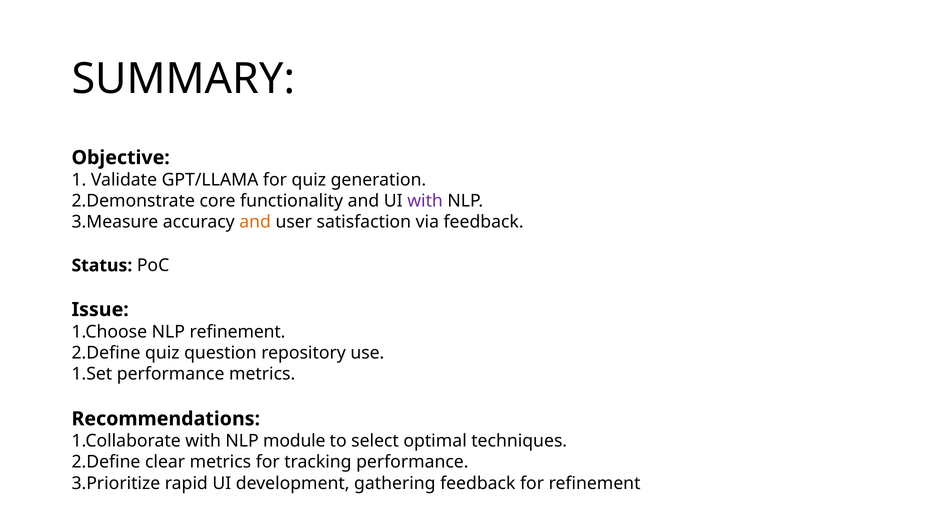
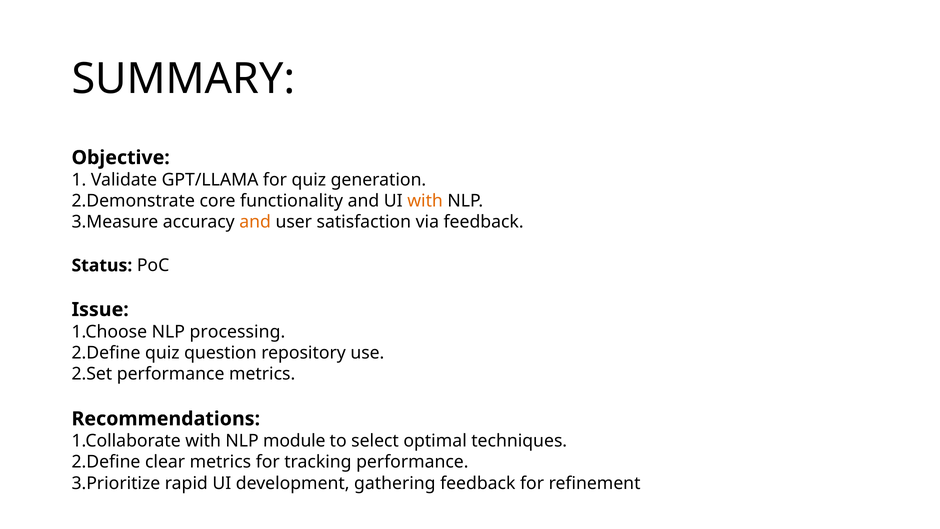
with colour: purple -> orange (425, 201)
NLP refinement: refinement -> processing (237, 332)
1.Set: 1.Set -> 2.Set (92, 374)
